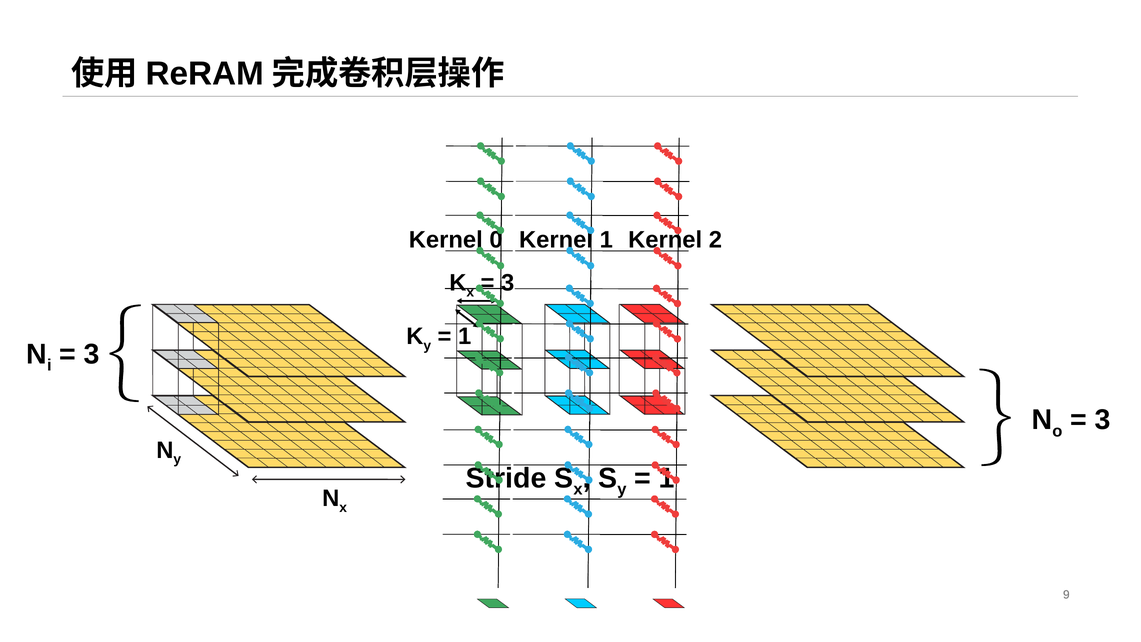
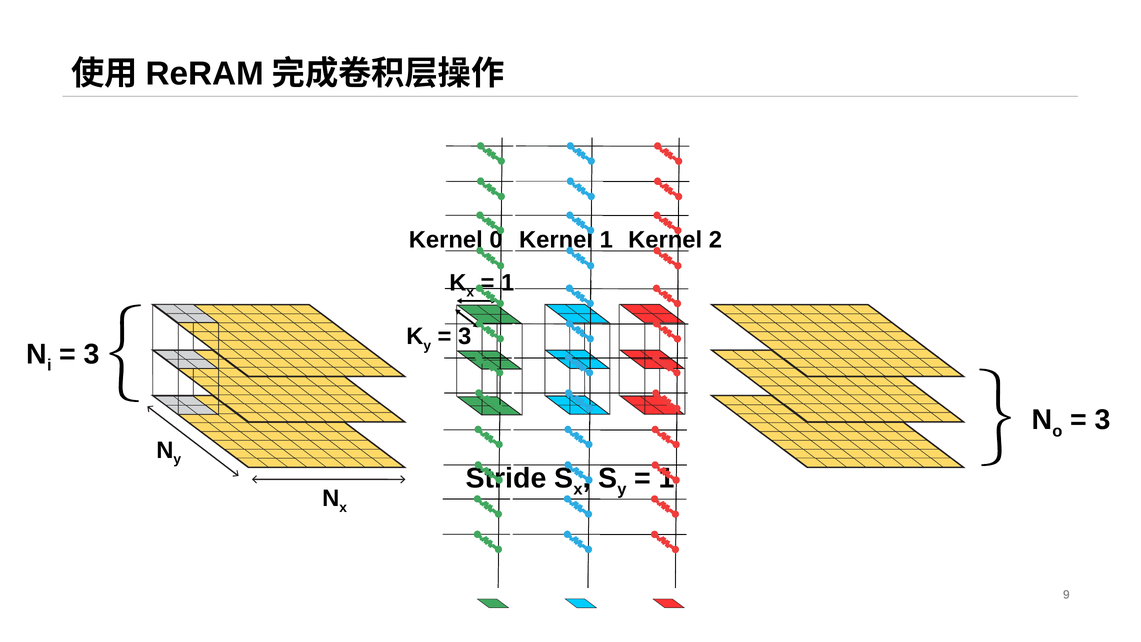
3: 3 -> 1 (508, 283)
1: 1 -> 3 (465, 336)
